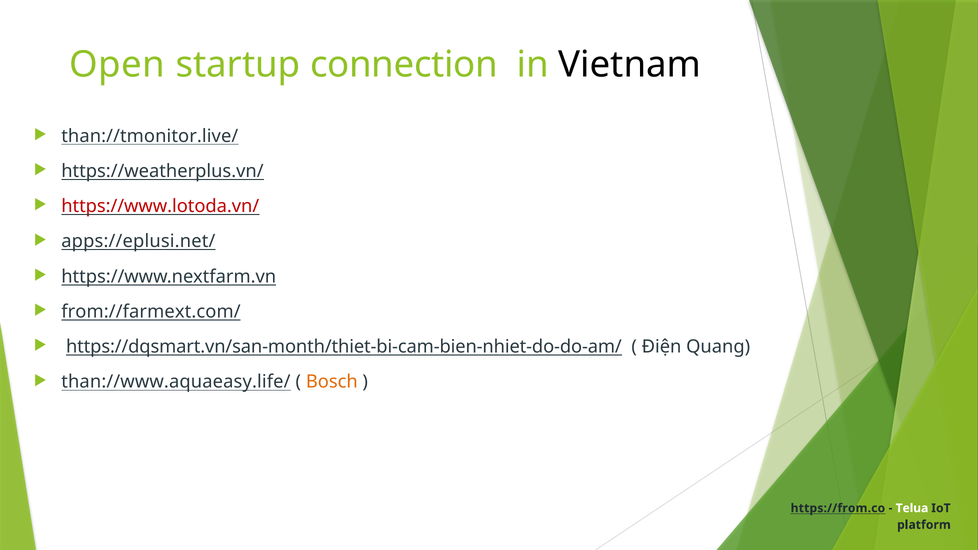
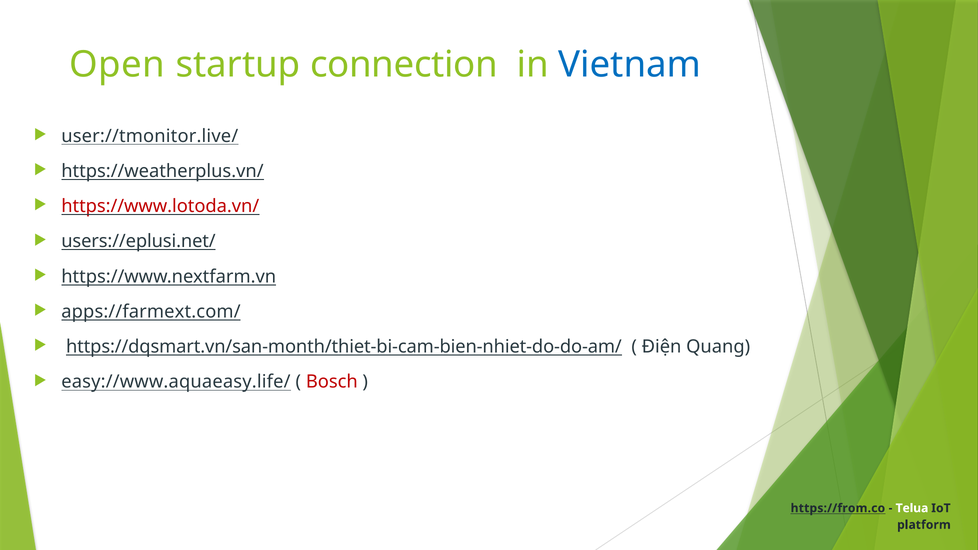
Vietnam colour: black -> blue (630, 65)
than://tmonitor.live/: than://tmonitor.live/ -> user://tmonitor.live/ (150, 136)
apps://eplusi.net/: apps://eplusi.net/ -> users://eplusi.net/ (138, 241)
from://farmext.com/: from://farmext.com/ -> apps://farmext.com/ (151, 312)
than://www.aquaeasy.life/: than://www.aquaeasy.life/ -> easy://www.aquaeasy.life/ (176, 382)
Bosch colour: orange -> red (332, 382)
